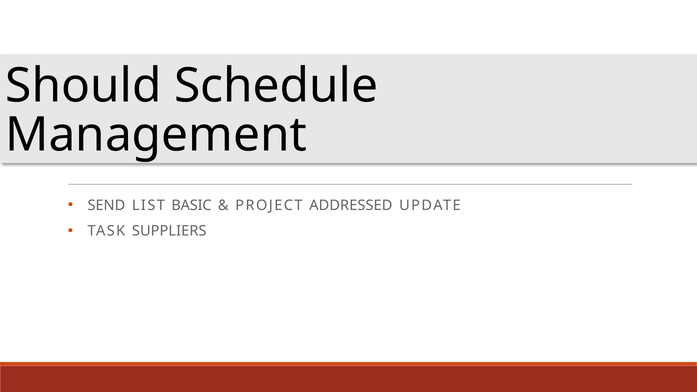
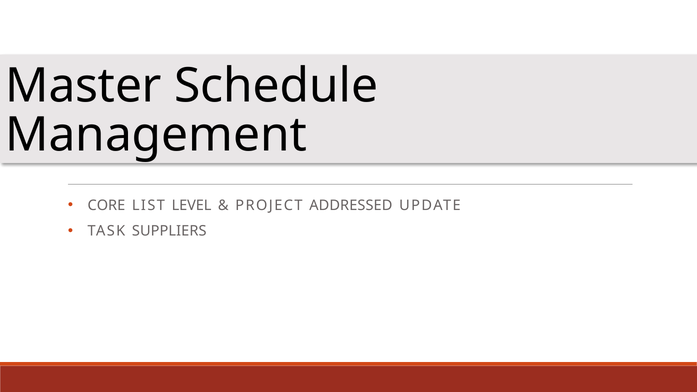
Should: Should -> Master (83, 86)
SEND: SEND -> CORE (106, 205)
BASIC: BASIC -> LEVEL (192, 205)
